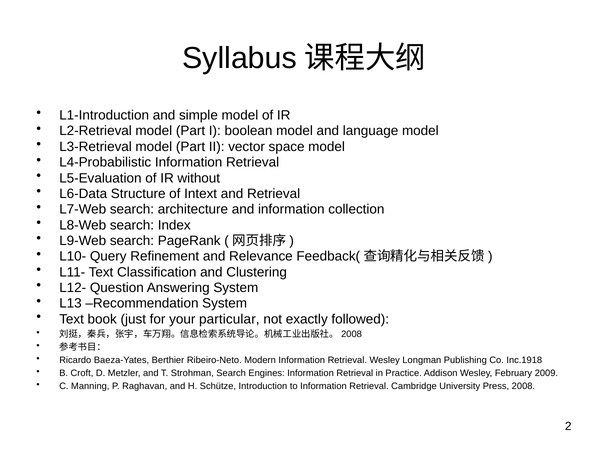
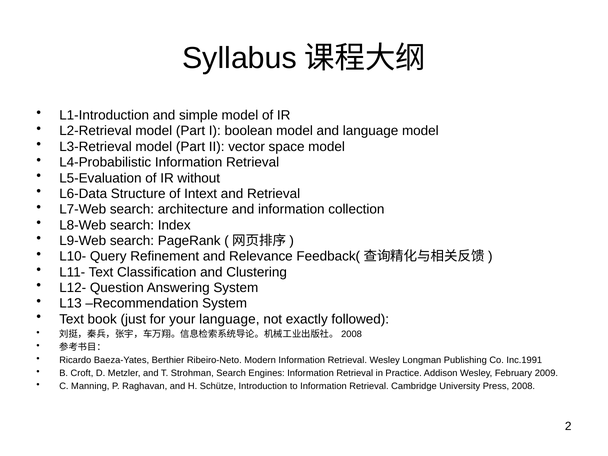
your particular: particular -> language (229, 319)
Inc.1918: Inc.1918 -> Inc.1991 (524, 360)
